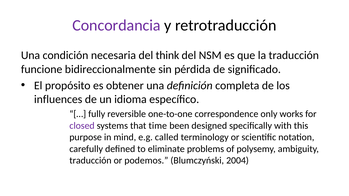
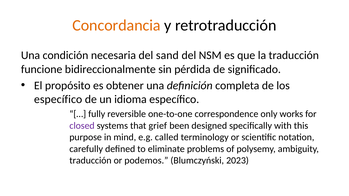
Concordancia colour: purple -> orange (116, 25)
think: think -> sand (167, 55)
influences: influences -> específico (58, 100)
time: time -> grief (158, 126)
2004: 2004 -> 2023 (237, 161)
